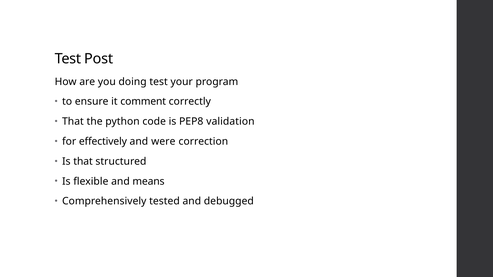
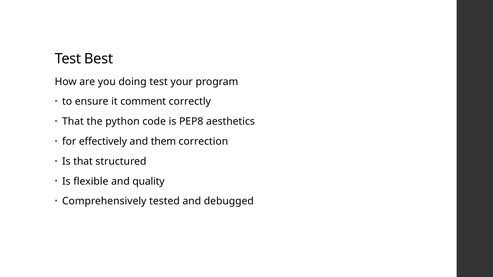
Post: Post -> Best (99, 59)
validation: validation -> aesthetics (230, 122)
were: were -> them (163, 142)
means: means -> quality (149, 181)
